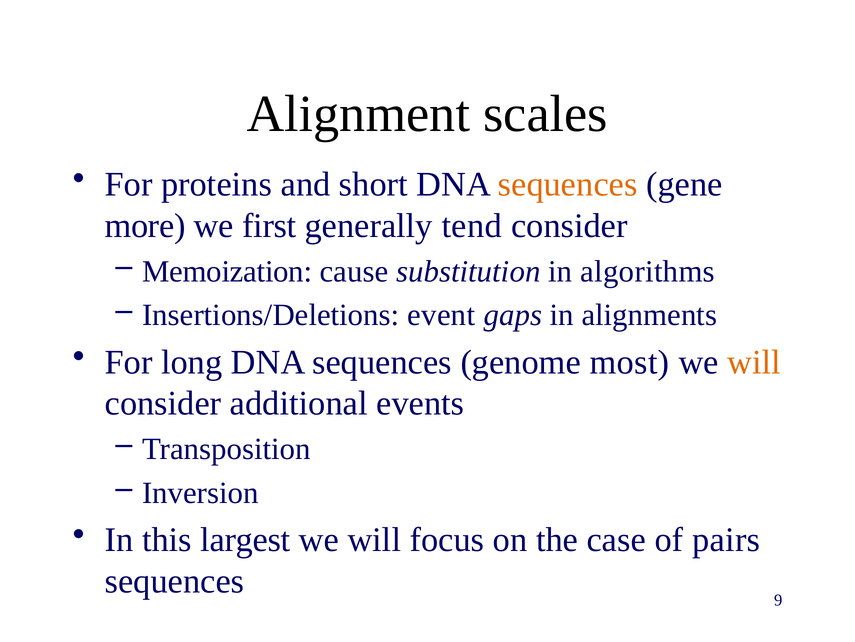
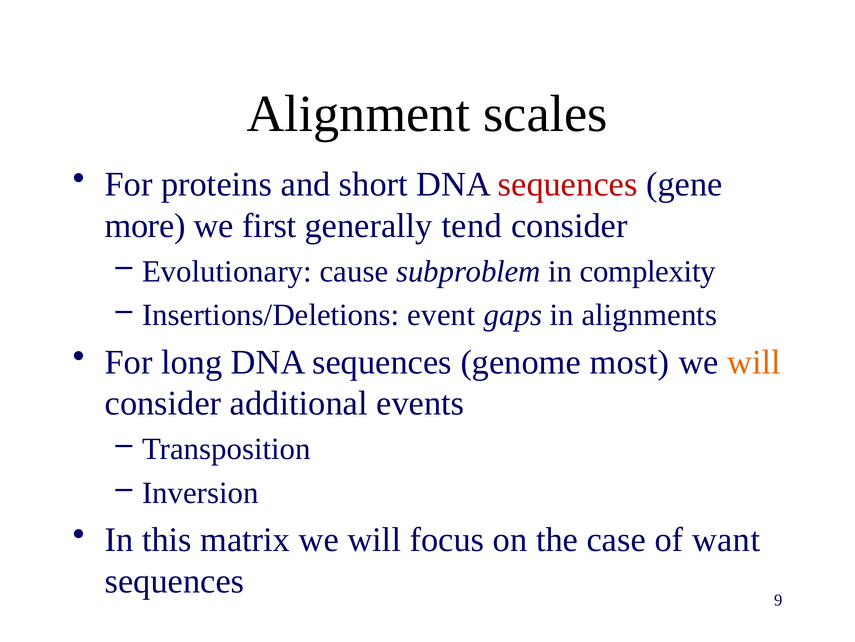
sequences colour: orange -> red (568, 184)
Memoization: Memoization -> Evolutionary (227, 271)
substitution: substitution -> subproblem (468, 271)
algorithms: algorithms -> complexity (648, 271)
largest: largest -> matrix (245, 539)
pairs: pairs -> want (726, 539)
